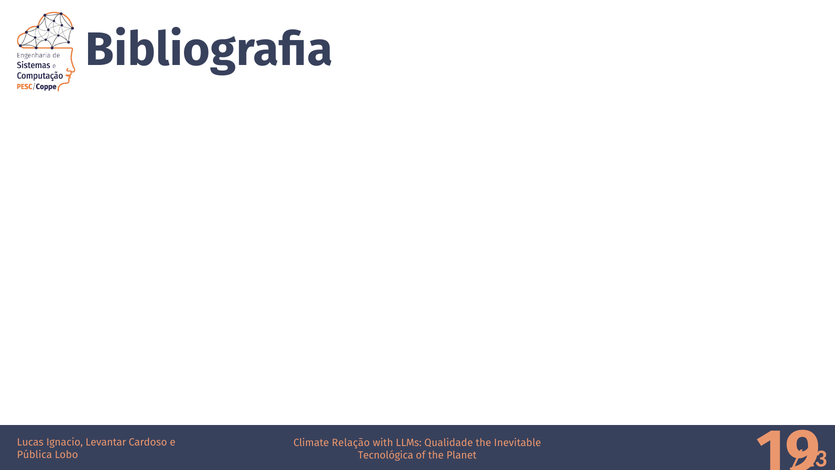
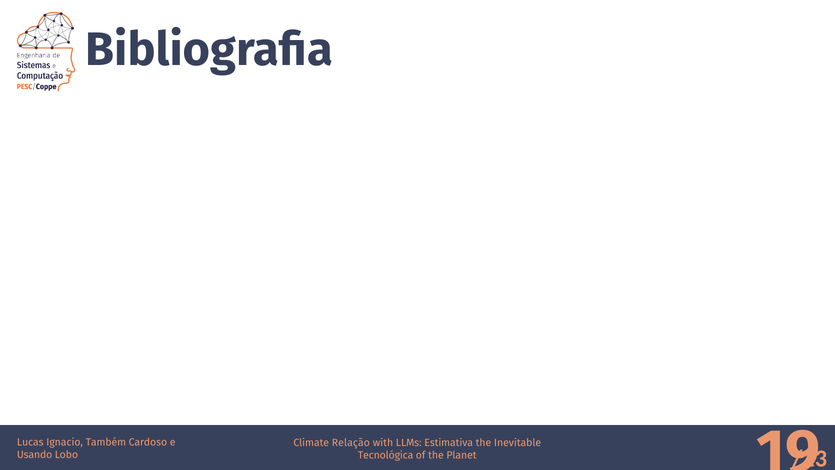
Levantar: Levantar -> Também (106, 442)
Qualidade: Qualidade -> Estimativa (449, 442)
Pública: Pública -> Usando (35, 454)
